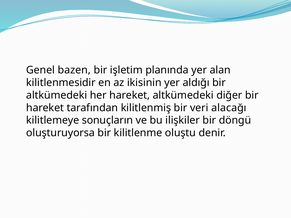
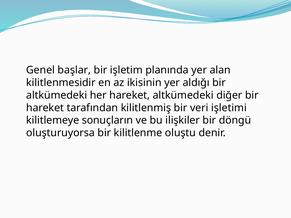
bazen: bazen -> başlar (74, 70)
alacağı: alacağı -> işletimi (229, 108)
